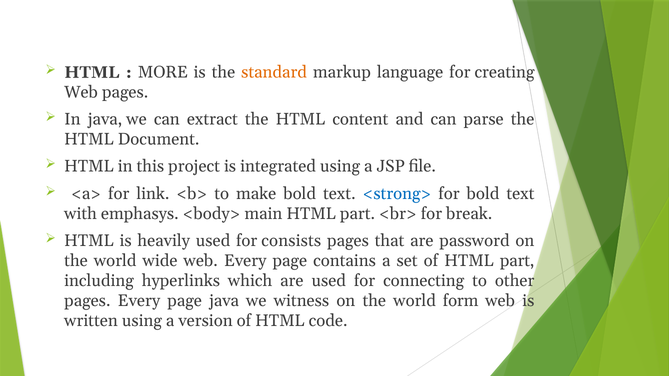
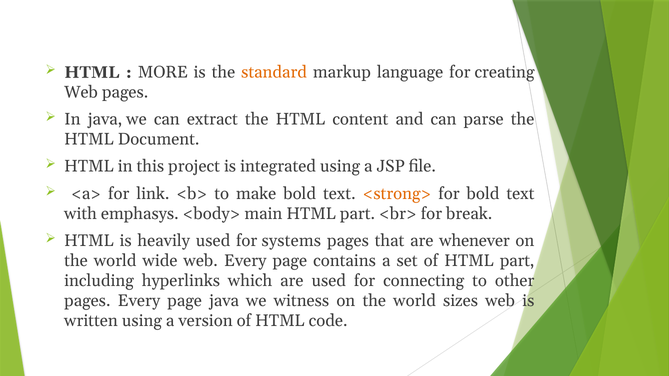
<strong> colour: blue -> orange (397, 194)
consists: consists -> systems (291, 241)
password: password -> whenever (475, 241)
form: form -> sizes (461, 301)
